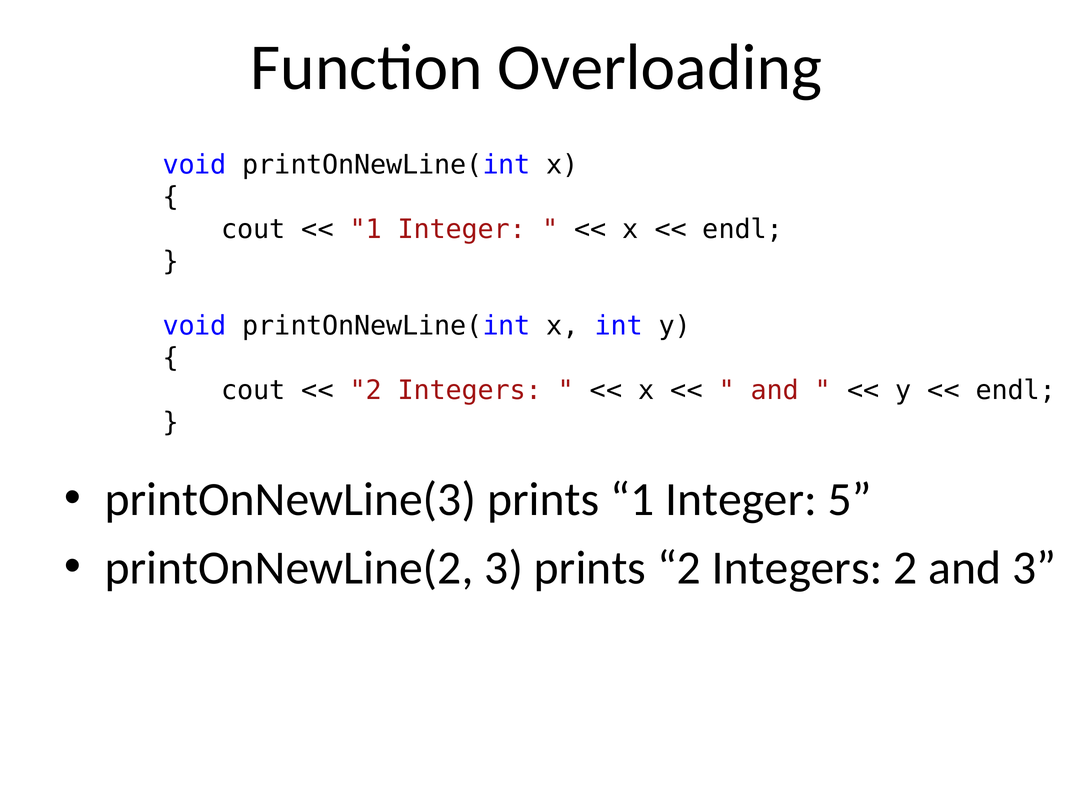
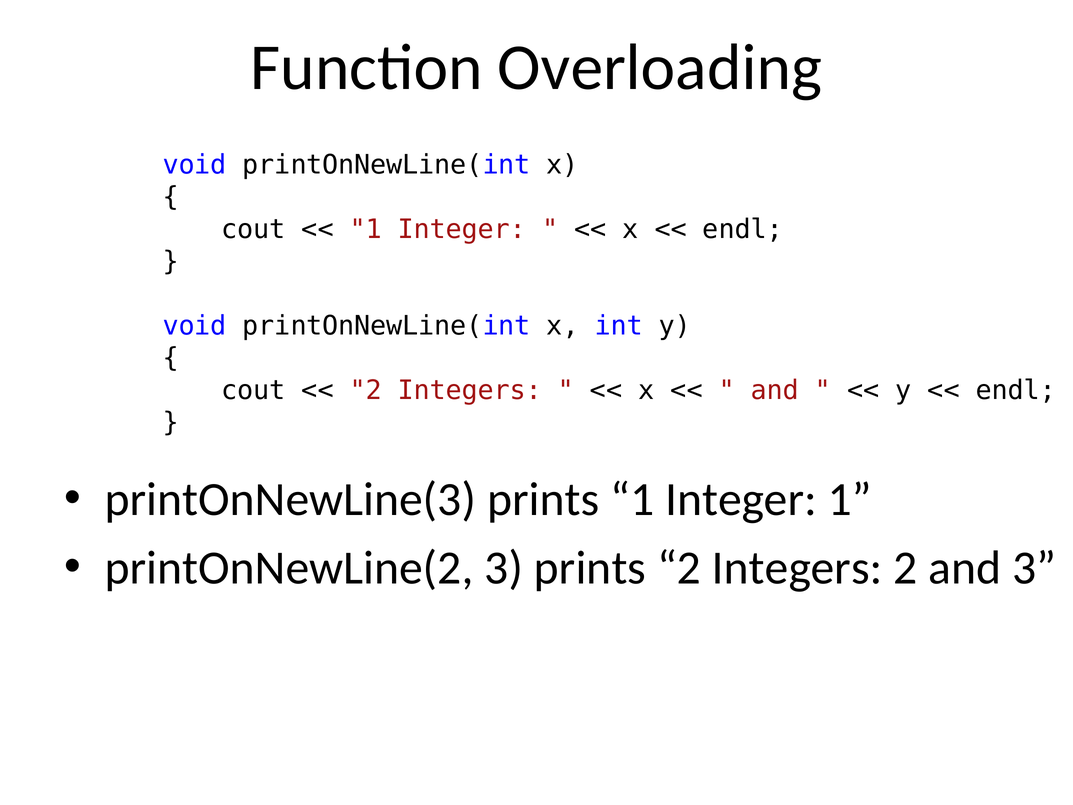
Integer 5: 5 -> 1 (850, 499)
